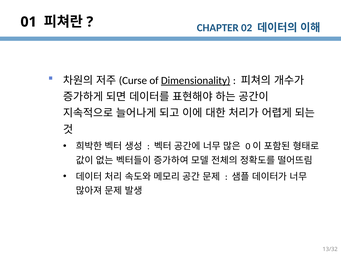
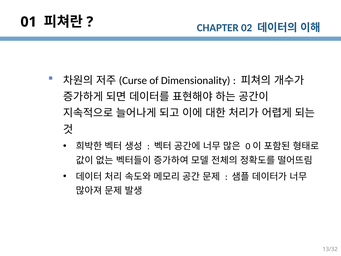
Dimensionality underline: present -> none (196, 80)
